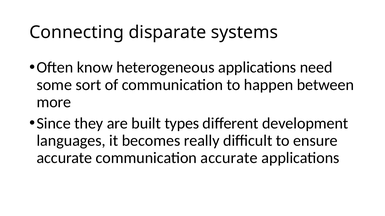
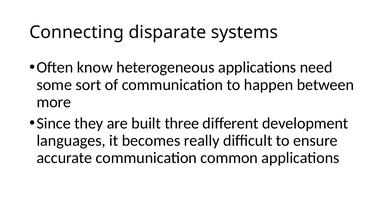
types: types -> three (182, 124)
communication accurate: accurate -> common (229, 158)
